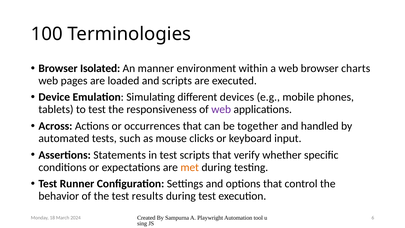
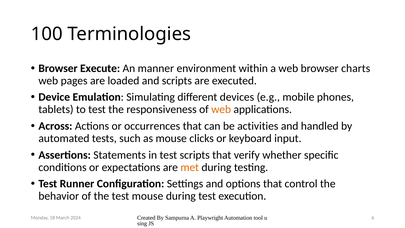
Isolated: Isolated -> Execute (100, 68)
web colour: purple -> orange (221, 109)
together: together -> activities (258, 126)
test results: results -> mouse (148, 196)
